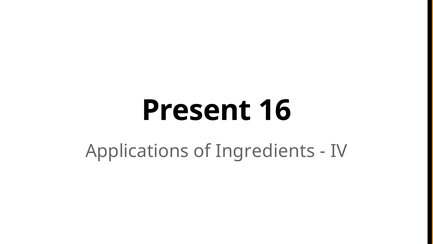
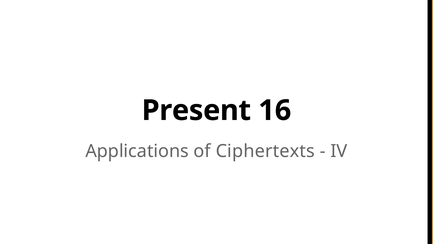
Ingredients: Ingredients -> Ciphertexts (265, 151)
